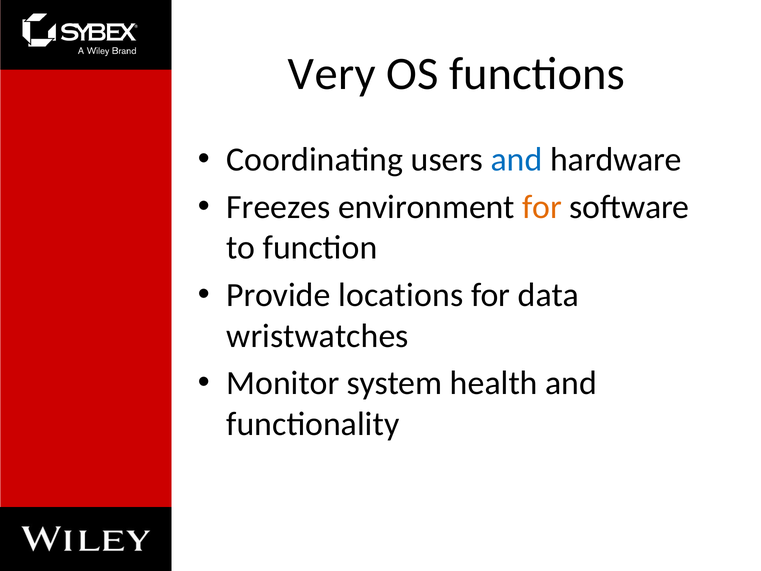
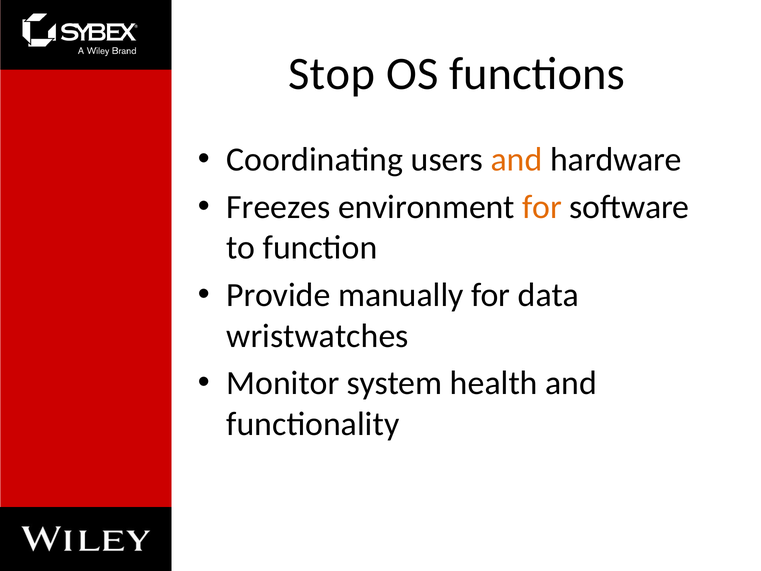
Very: Very -> Stop (332, 74)
and colour: blue -> orange (517, 160)
locations: locations -> manually (401, 295)
